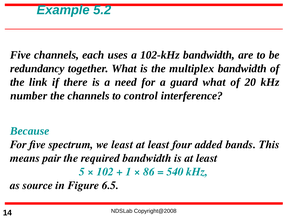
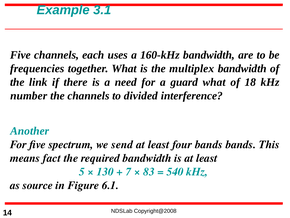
5.2: 5.2 -> 3.1 (102, 10)
102-kHz: 102-kHz -> 160-kHz (160, 55)
redundancy: redundancy -> frequencies (37, 68)
20: 20 -> 18 (250, 82)
control: control -> divided (141, 96)
Because: Because -> Another (30, 131)
we least: least -> send (122, 144)
four added: added -> bands (209, 144)
pair: pair -> fact (52, 158)
102: 102 -> 130 (105, 171)
1: 1 -> 7 (129, 171)
86: 86 -> 83 (149, 171)
6.5: 6.5 -> 6.1 (110, 185)
